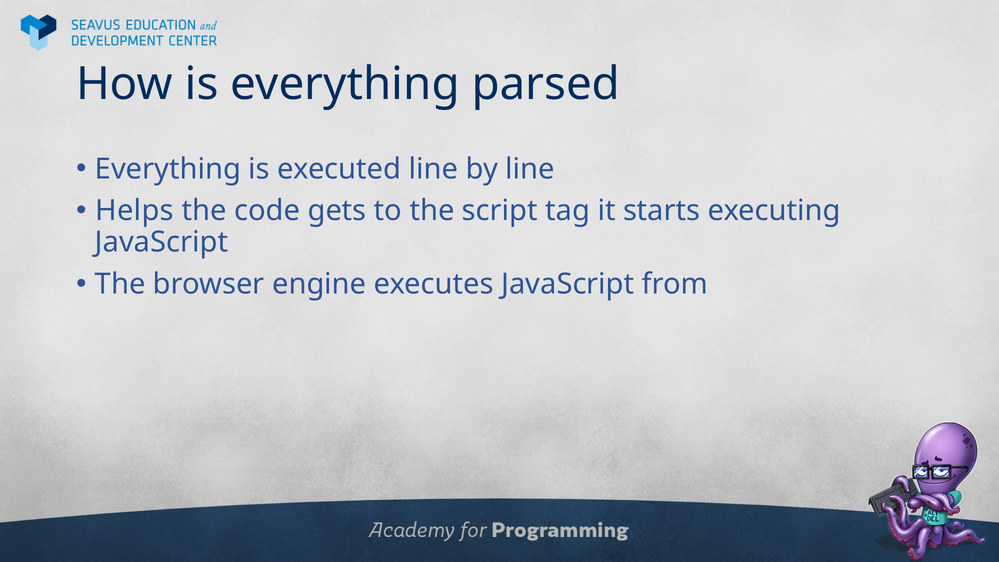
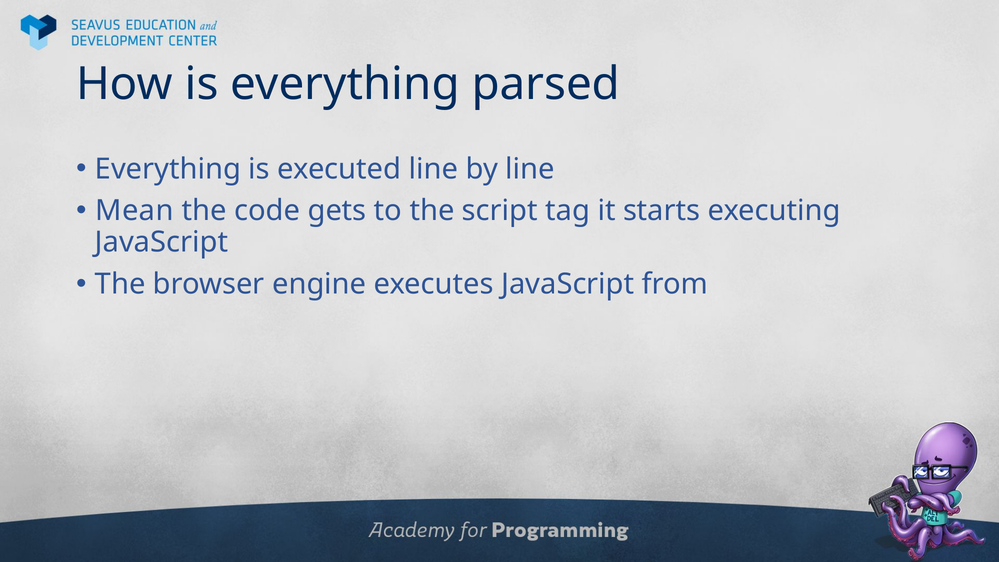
Helps: Helps -> Mean (134, 211)
